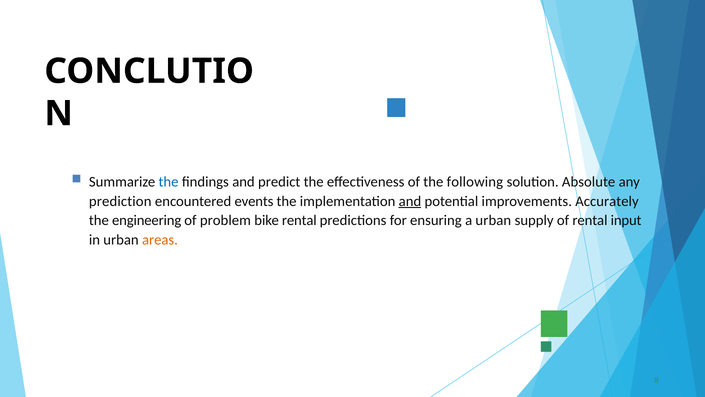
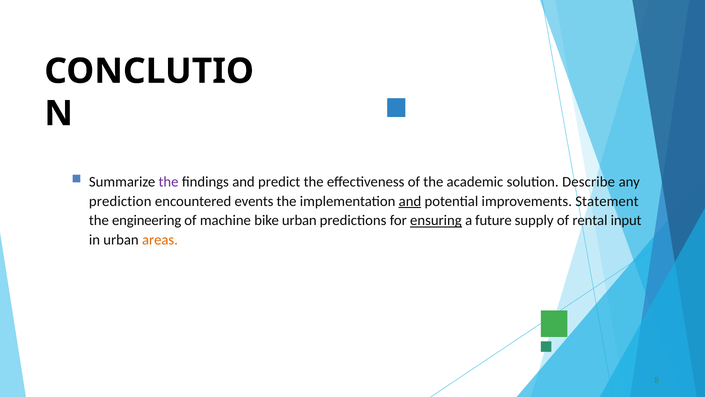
the colour: blue -> purple (169, 182)
following: following -> academic (475, 182)
Absolute: Absolute -> Describe (589, 182)
Accurately: Accurately -> Statement (607, 201)
problem: problem -> machine (225, 220)
bike rental: rental -> urban (299, 220)
ensuring underline: none -> present (436, 220)
a urban: urban -> future (493, 220)
